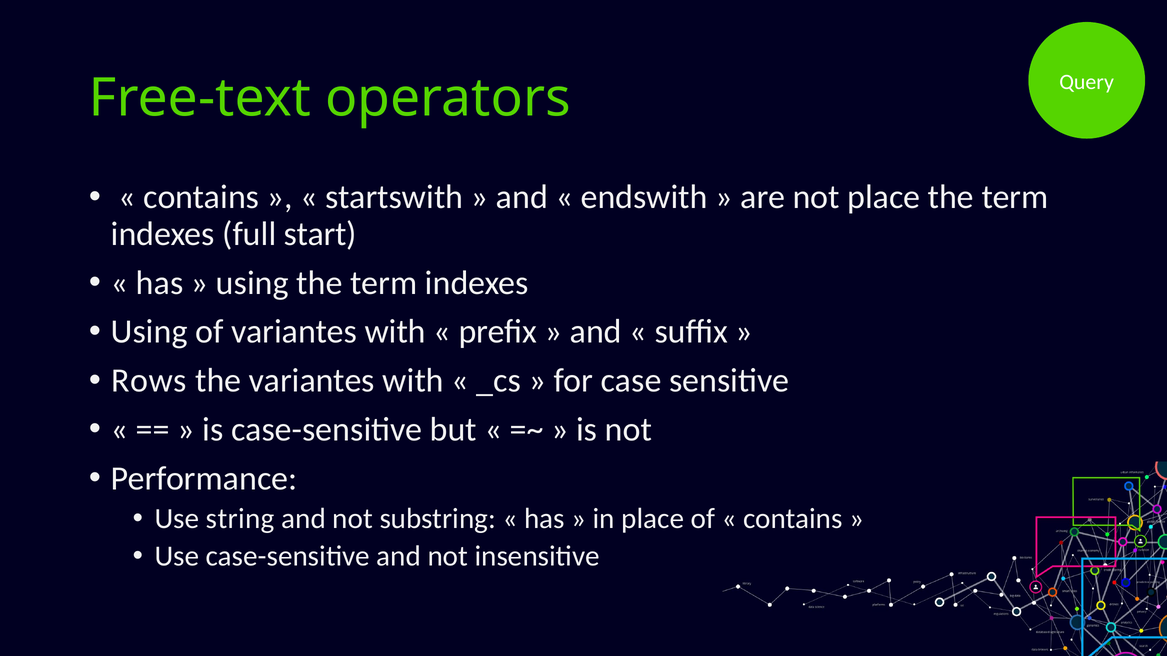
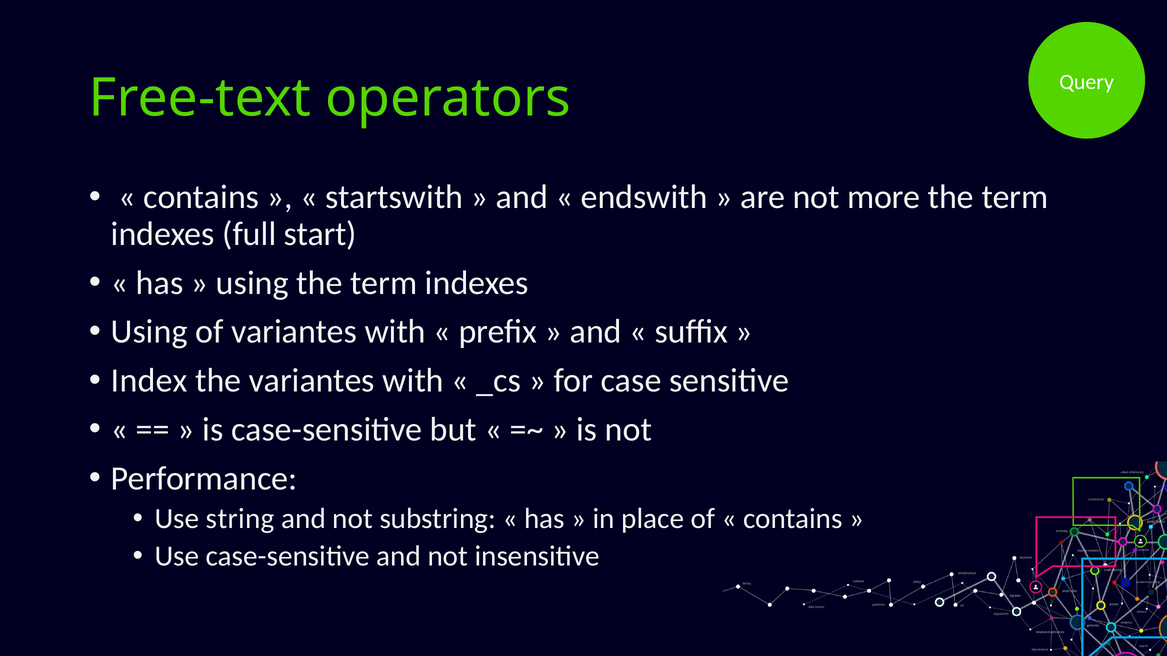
not place: place -> more (884, 197)
Rows: Rows -> Index (149, 381)
